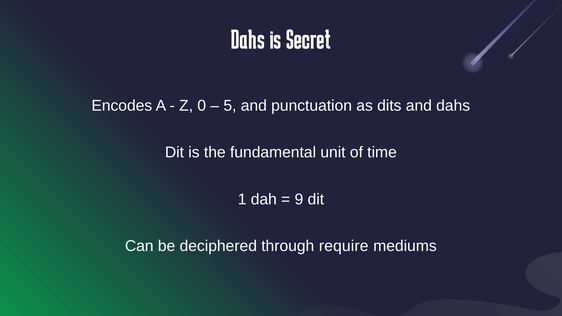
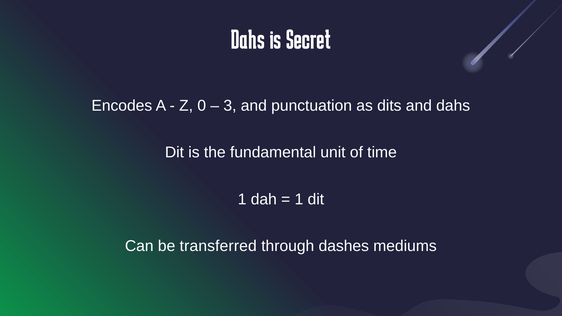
5: 5 -> 3 (230, 106)
9: 9 -> 1 (299, 199)
deciphered: deciphered -> transferred (218, 246)
require: require -> dashes (344, 246)
